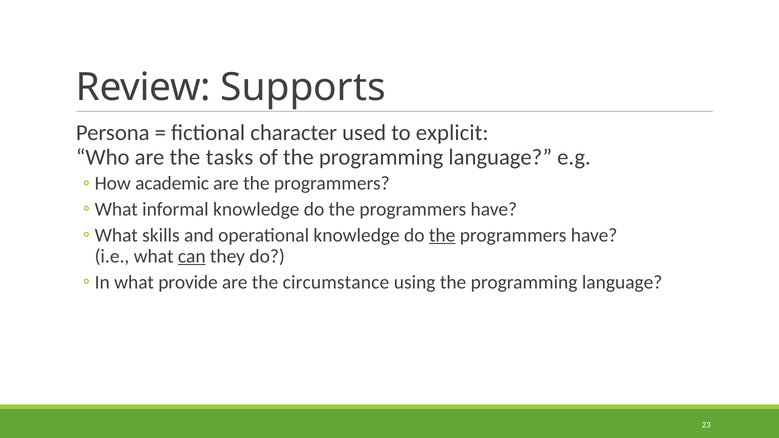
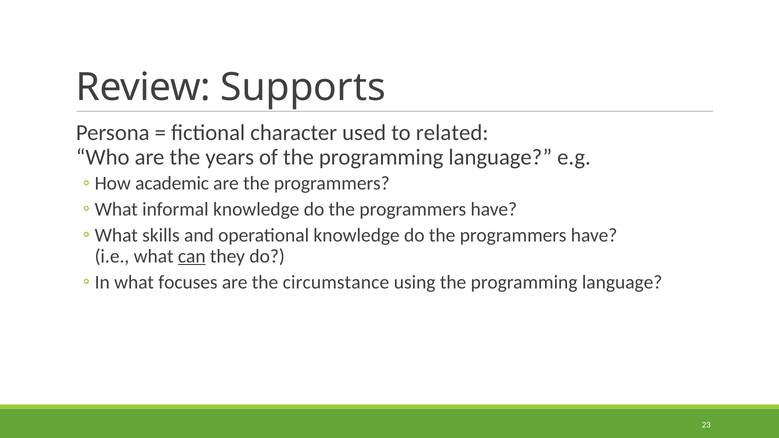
explicit: explicit -> related (452, 133)
tasks: tasks -> years (230, 157)
the underline: present -> none (442, 235)
provide: provide -> focuses (188, 282)
